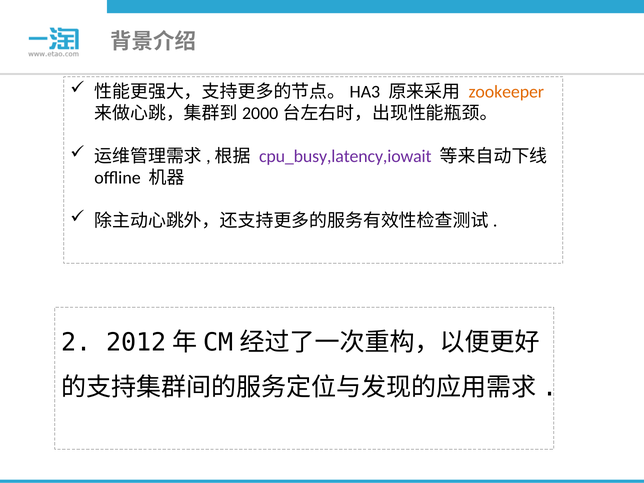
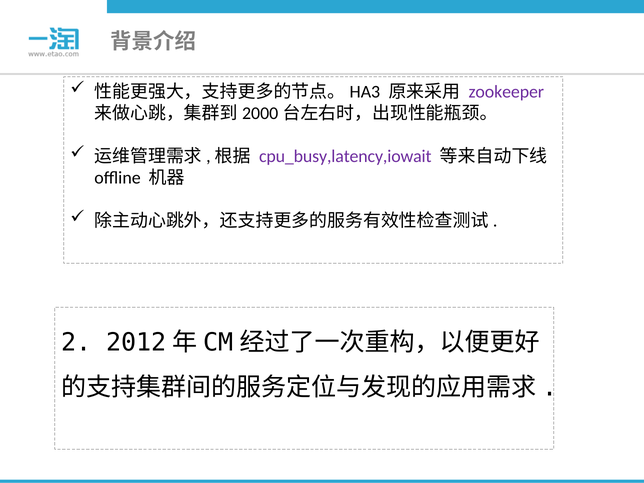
zookeeper colour: orange -> purple (506, 92)
